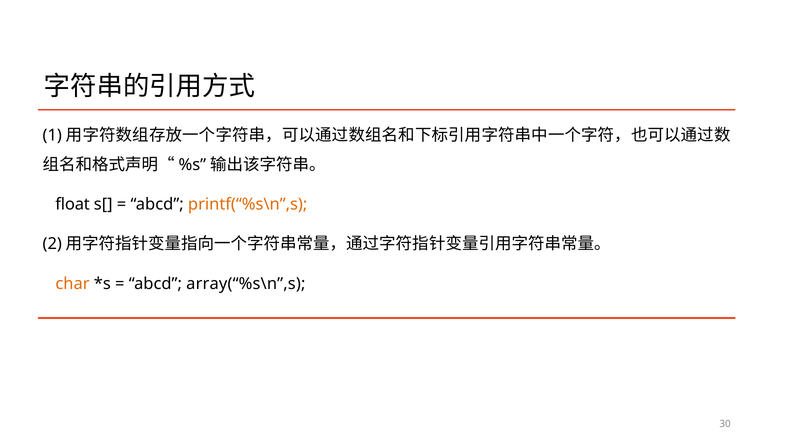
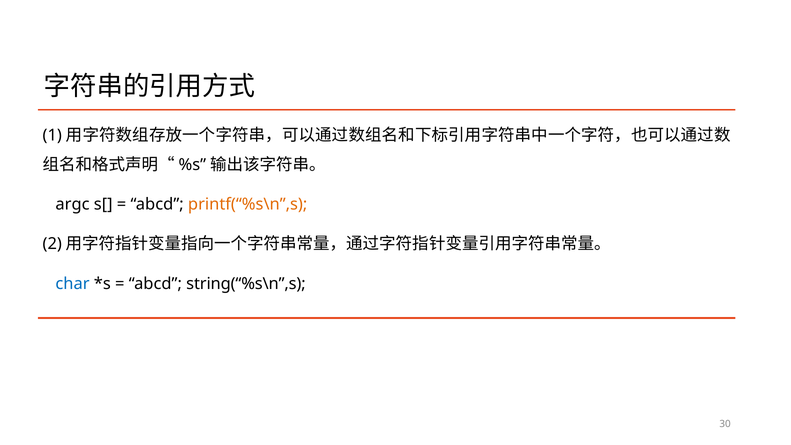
float: float -> argc (72, 204)
char colour: orange -> blue (72, 284)
array(“%s\n”,s: array(“%s\n”,s -> string(“%s\n”,s (246, 284)
